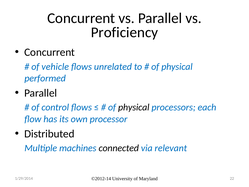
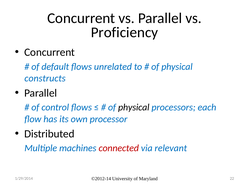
vehicle: vehicle -> default (55, 67)
performed: performed -> constructs (45, 78)
connected colour: black -> red (119, 148)
